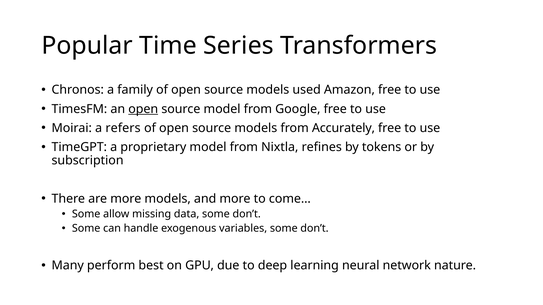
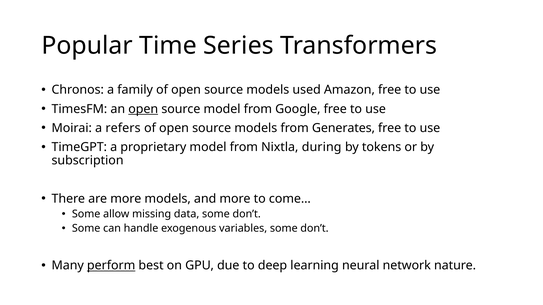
Accurately: Accurately -> Generates (343, 128)
refines: refines -> during (322, 147)
perform underline: none -> present (111, 266)
